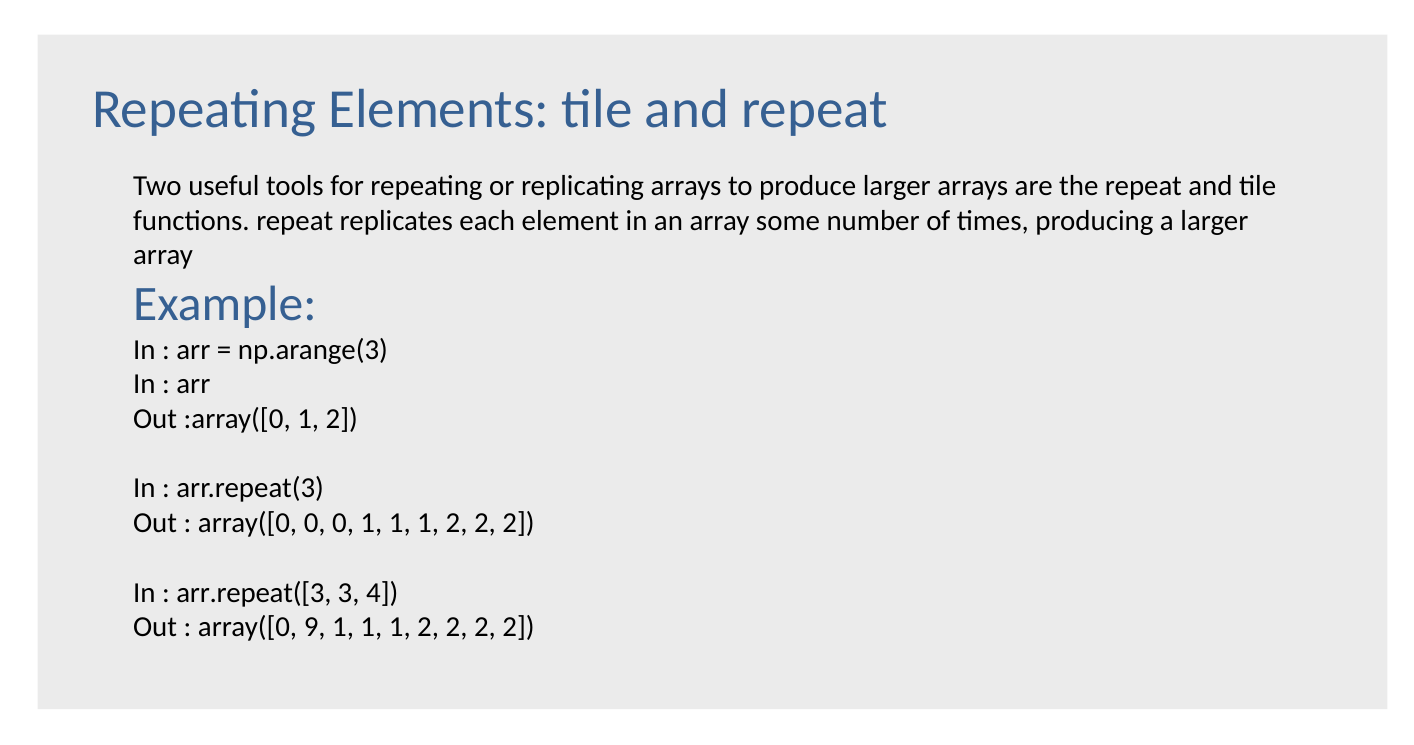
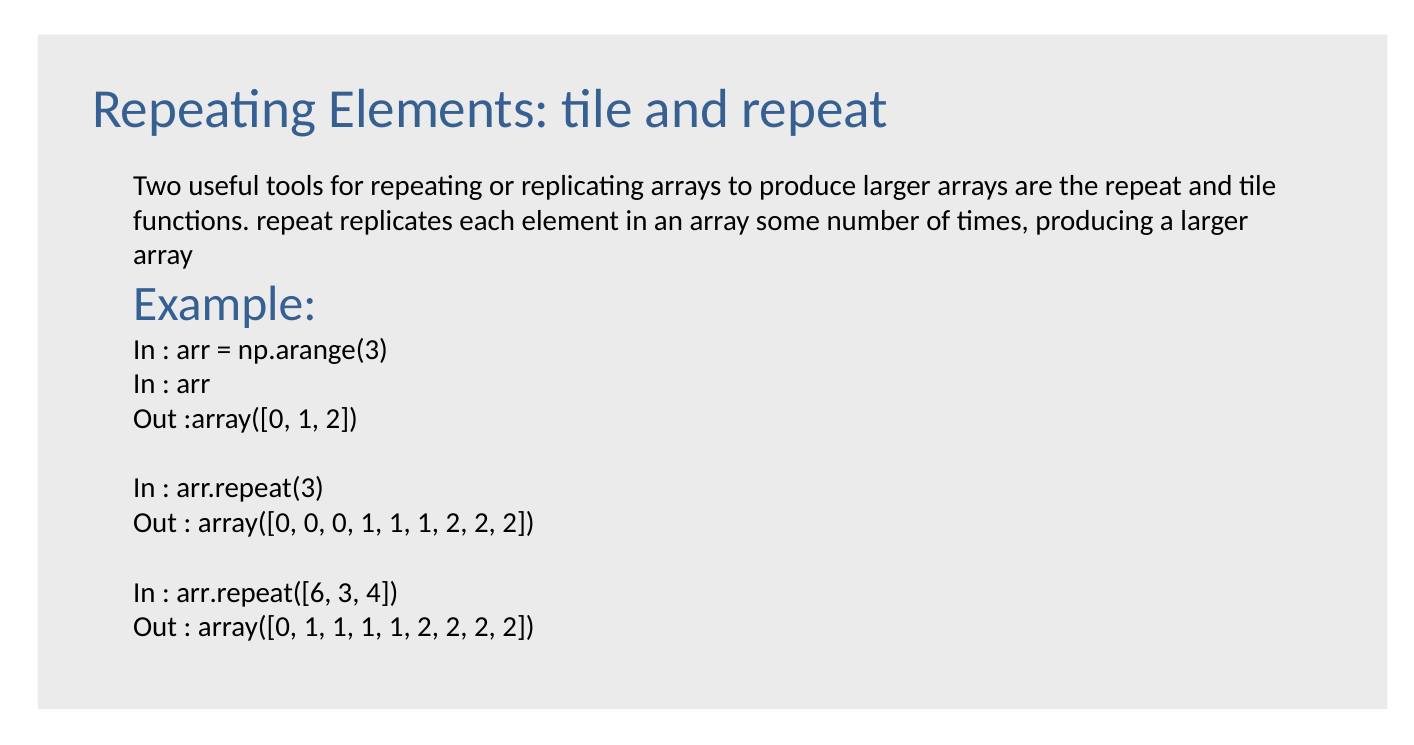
arr.repeat([3: arr.repeat([3 -> arr.repeat([6 (254, 593)
array([0 9: 9 -> 1 (315, 627)
